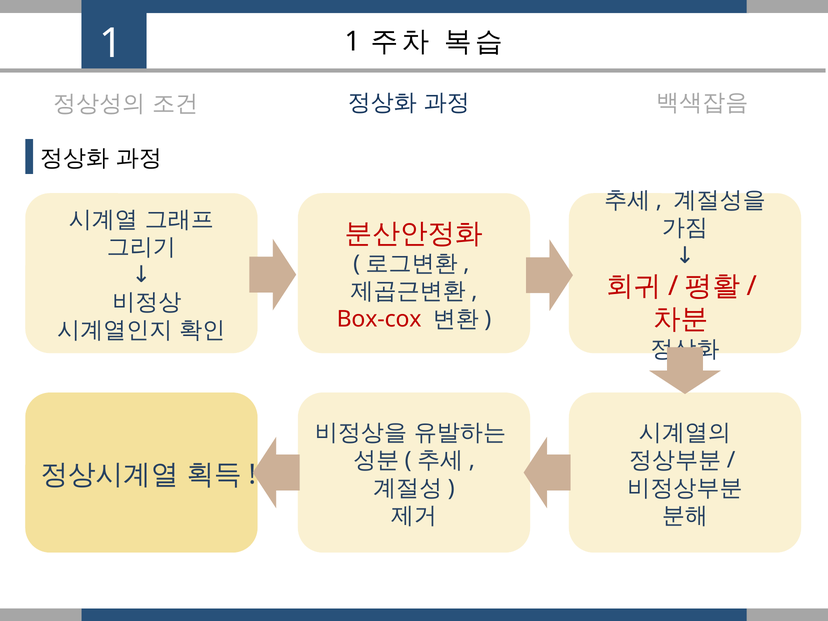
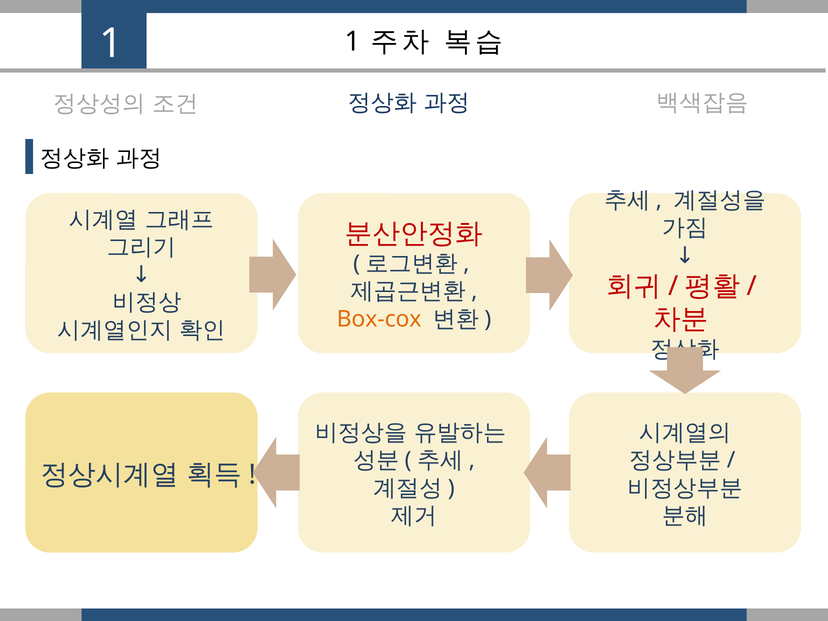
Box-cox colour: red -> orange (379, 319)
